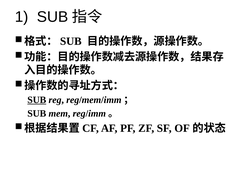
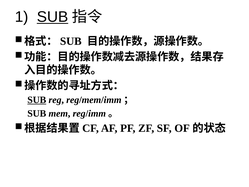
SUB underline: none -> present (53, 17)
